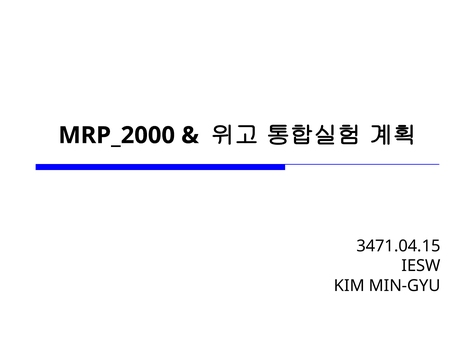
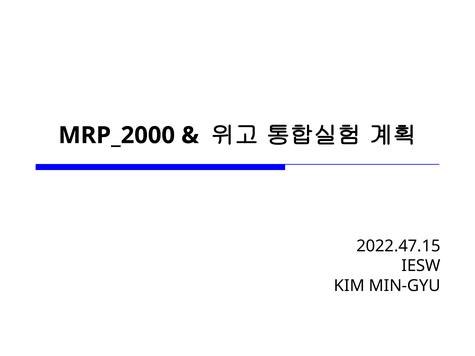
3471.04.15: 3471.04.15 -> 2022.47.15 (398, 246)
